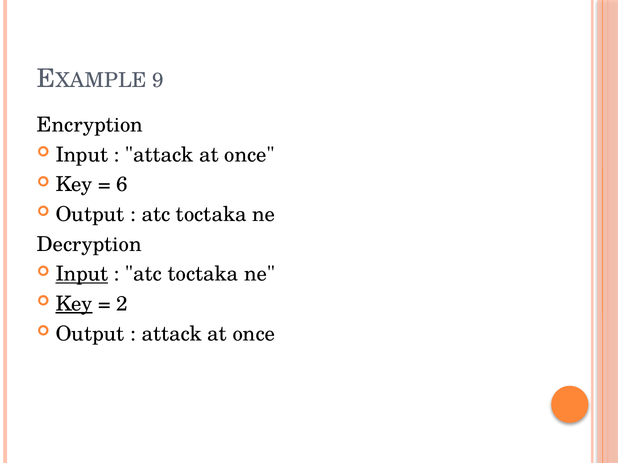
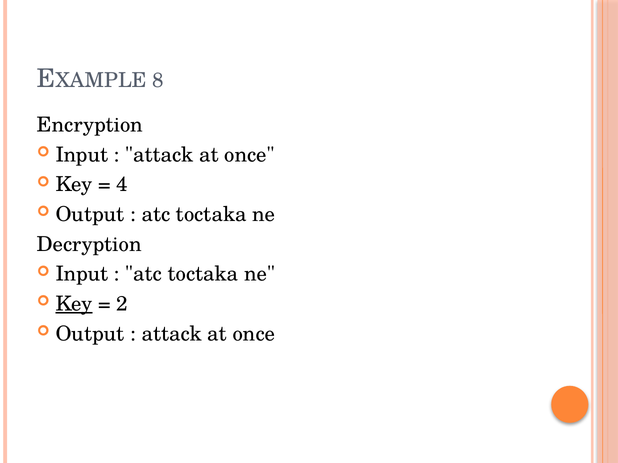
9: 9 -> 8 (158, 81)
6: 6 -> 4 (122, 185)
Input underline: present -> none (82, 274)
